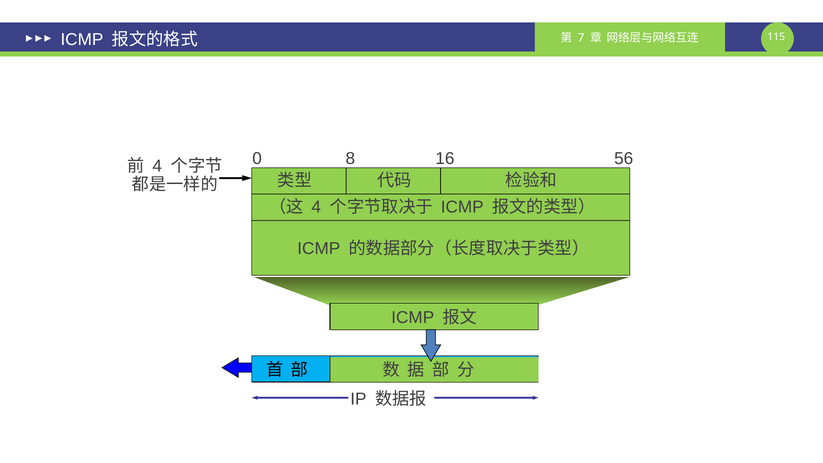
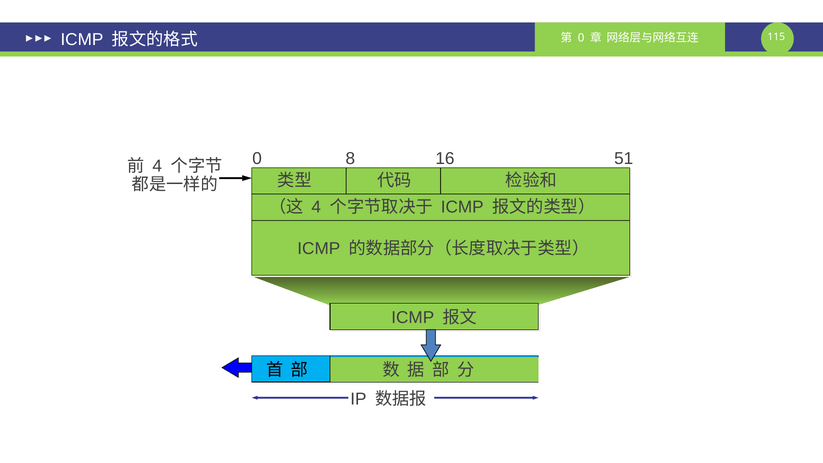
7: 7 -> 0 (581, 38)
56: 56 -> 51 (624, 158)
